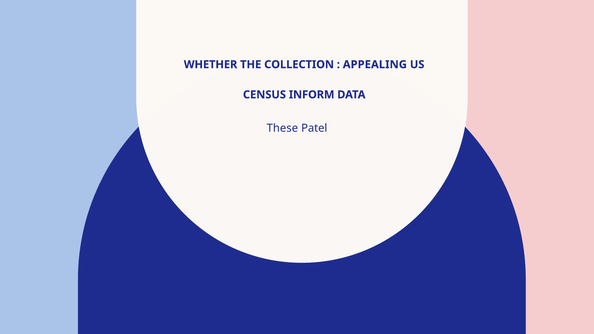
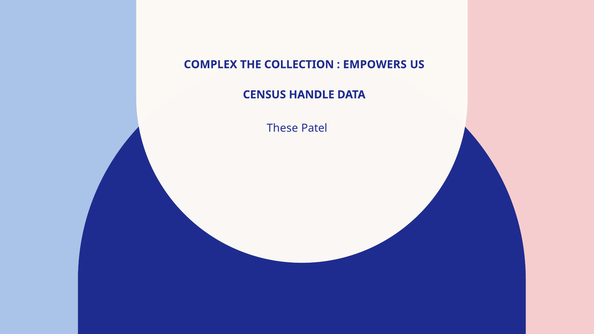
WHETHER: WHETHER -> COMPLEX (211, 65)
APPEALING: APPEALING -> EMPOWERS (375, 65)
INFORM: INFORM -> HANDLE (312, 95)
